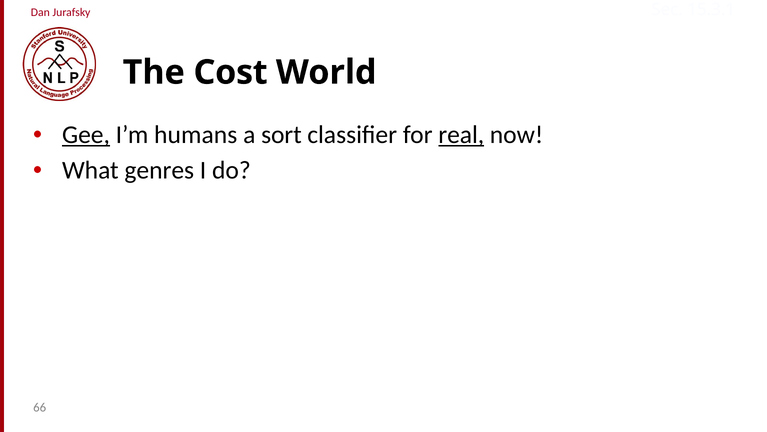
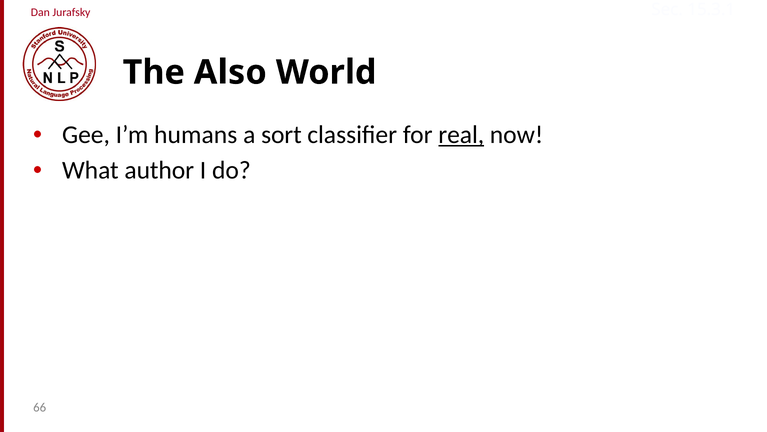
Cost: Cost -> Also (230, 72)
Gee underline: present -> none (86, 134)
genres: genres -> author (159, 170)
